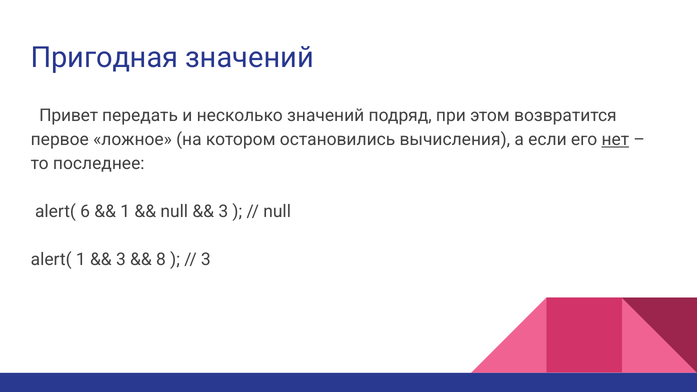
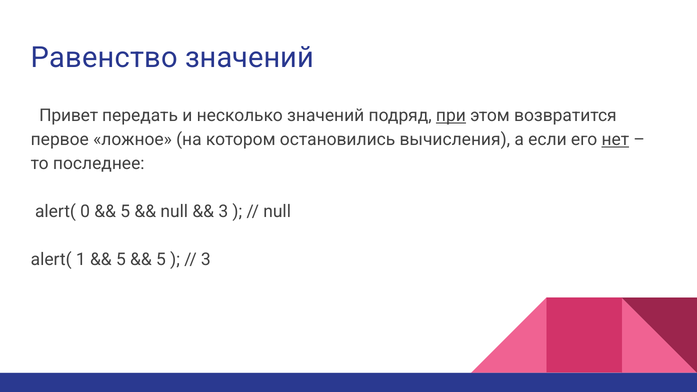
Пригодная: Пригодная -> Равенство (104, 58)
при underline: none -> present (451, 116)
6: 6 -> 0 (85, 212)
1: 1 -> 5 (125, 212)
3: 3 -> 5 (121, 260)
8: 8 -> 5 (161, 260)
